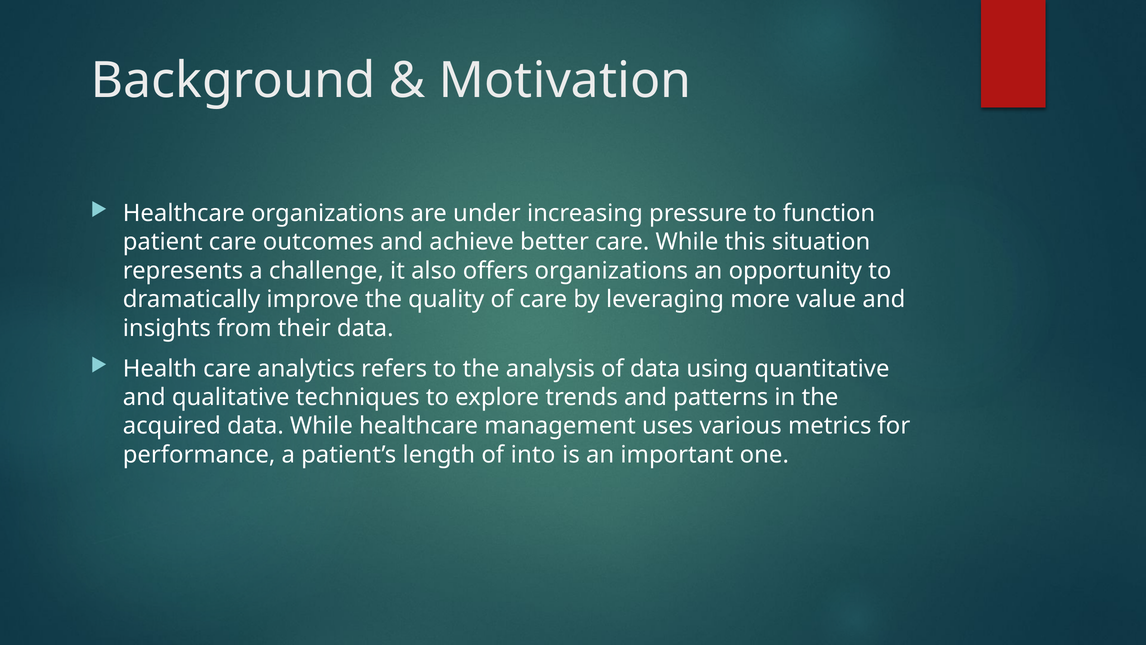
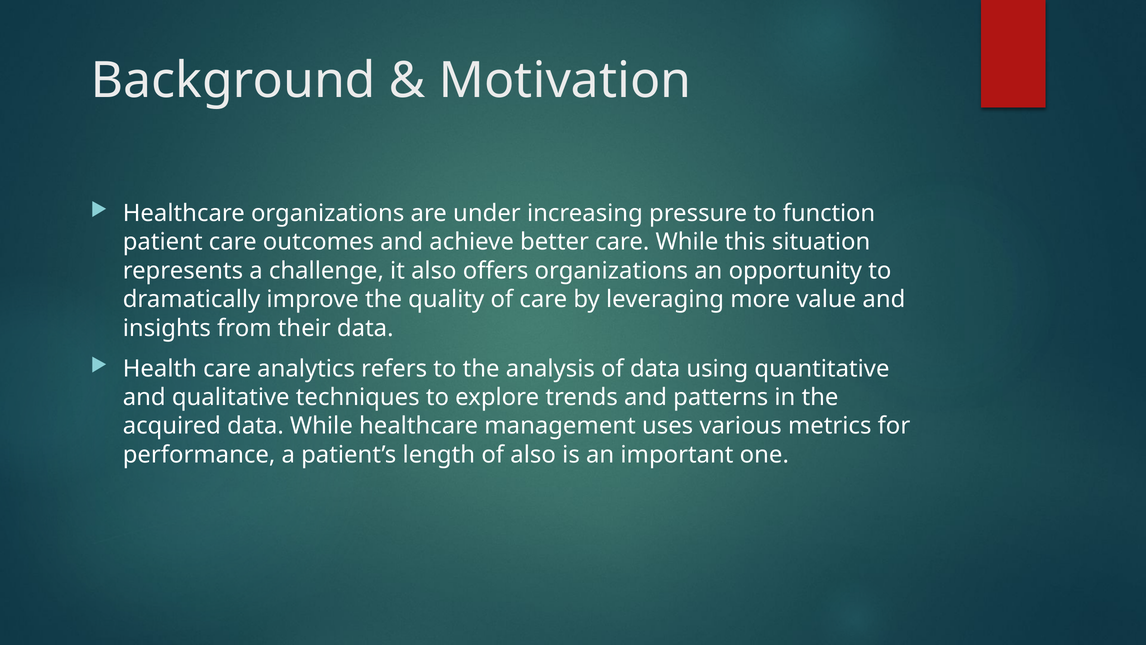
of into: into -> also (533, 455)
